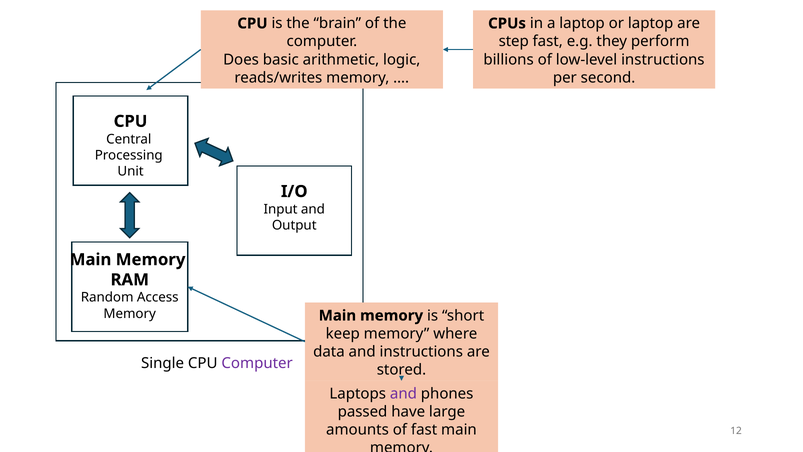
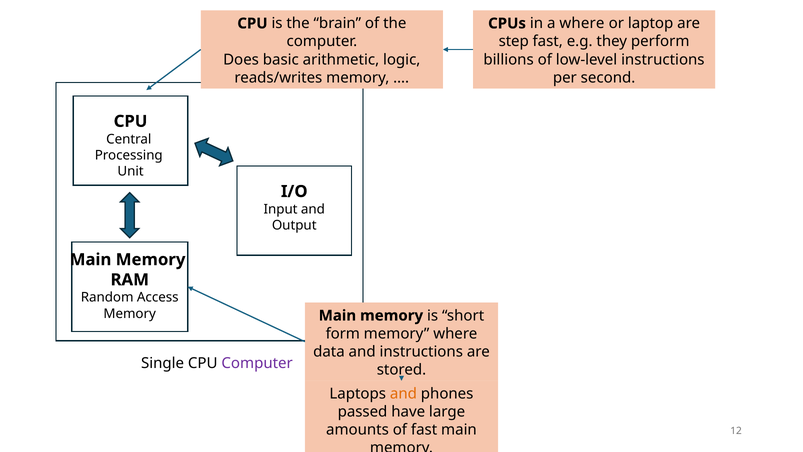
a laptop: laptop -> where (582, 23)
keep: keep -> form (343, 333)
and colour: purple -> orange (403, 394)
